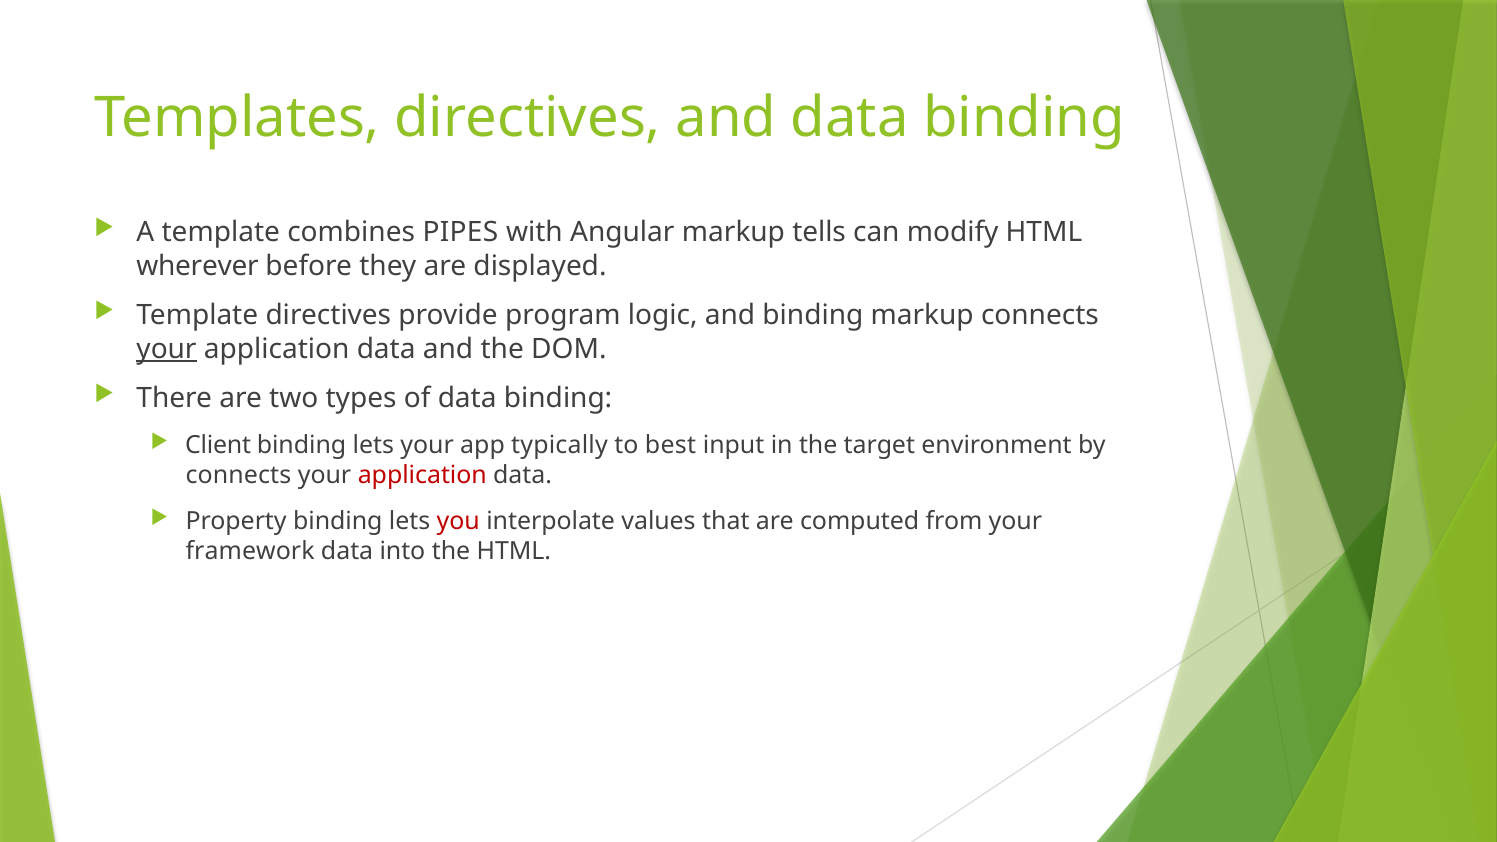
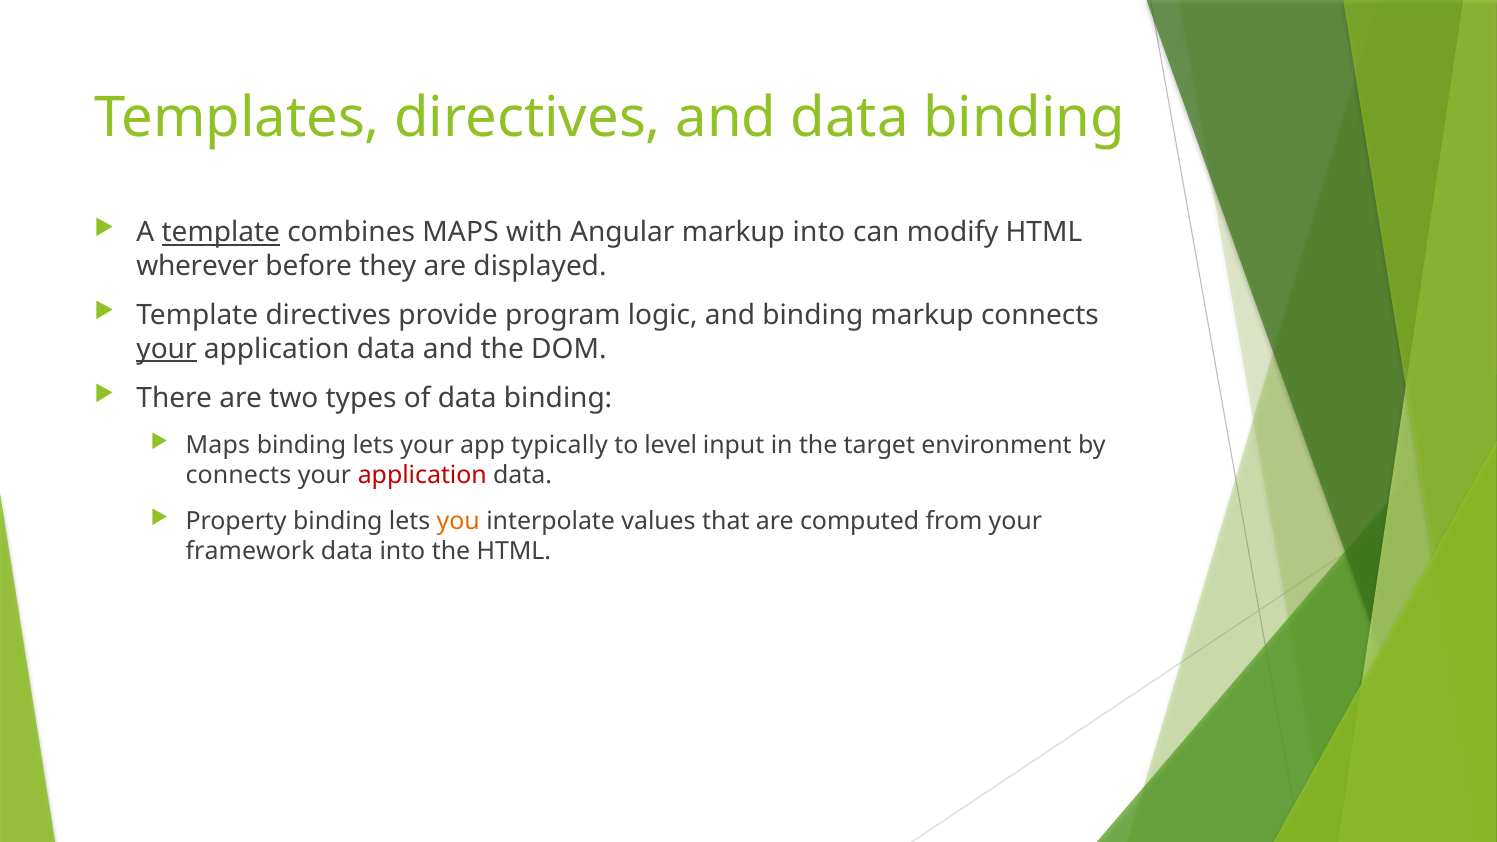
template underline: none -> present (221, 233)
combines PIPES: PIPES -> MAPS (460, 233)
markup tells: tells -> into (819, 233)
Client: Client -> Maps (218, 446)
best: best -> level (671, 446)
you colour: red -> orange (458, 521)
